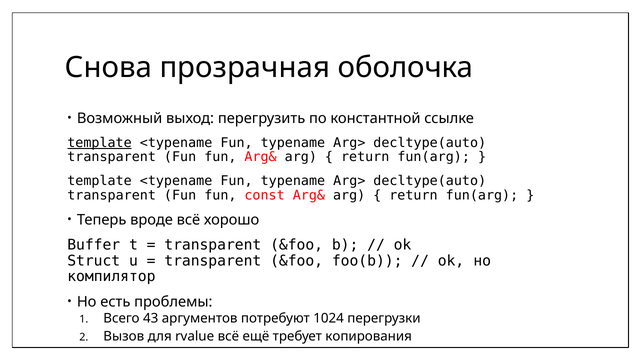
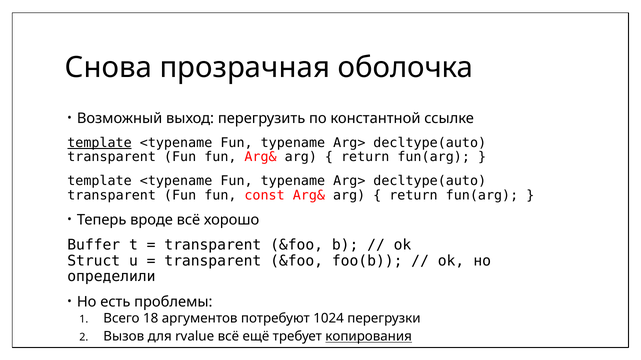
компилятор: компилятор -> определили (111, 277)
43: 43 -> 18 (151, 319)
копирования underline: none -> present (369, 337)
